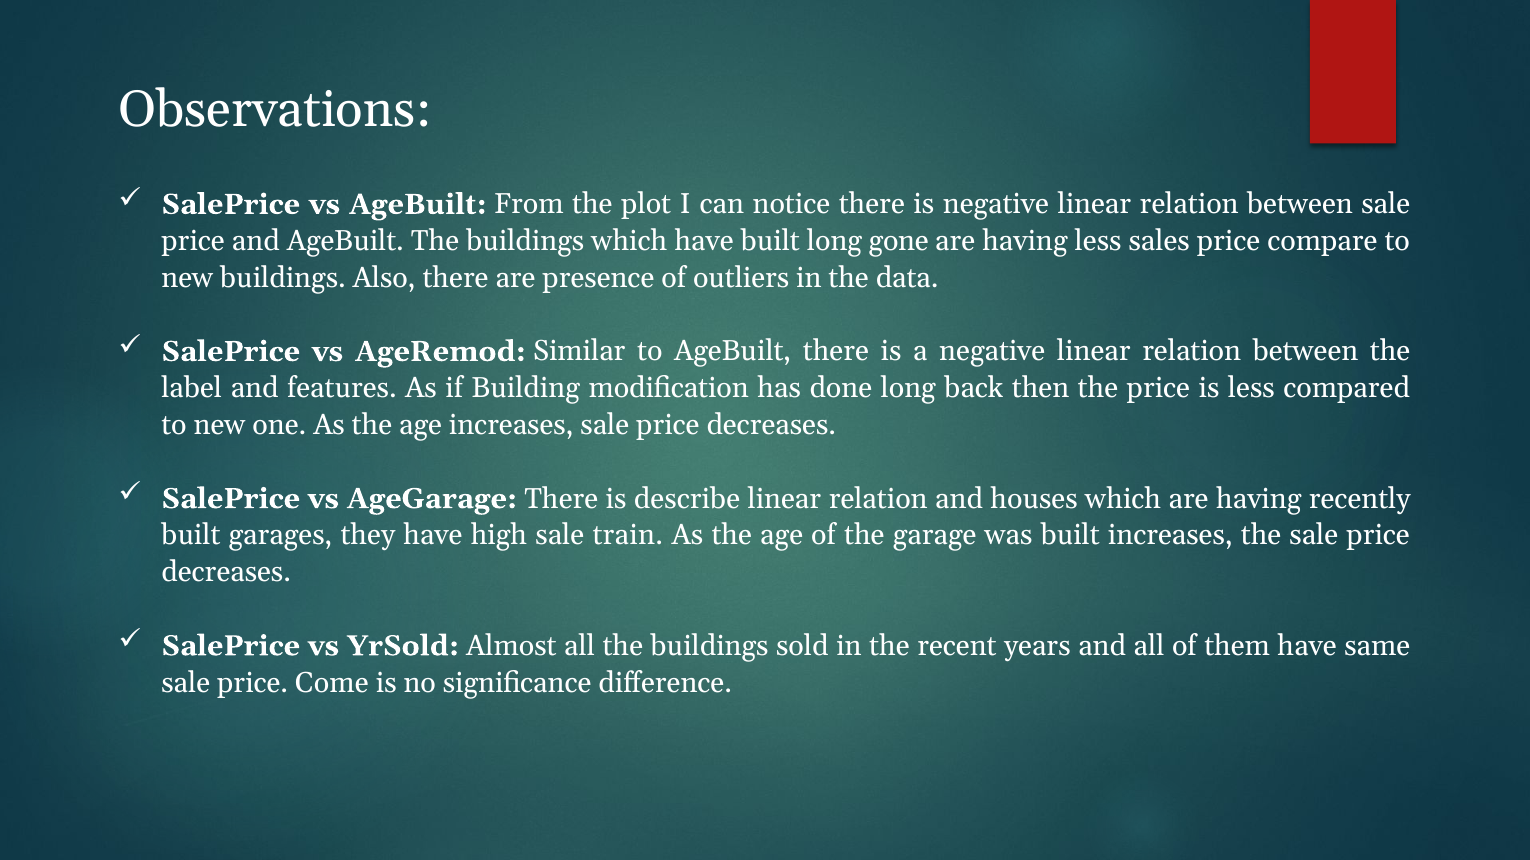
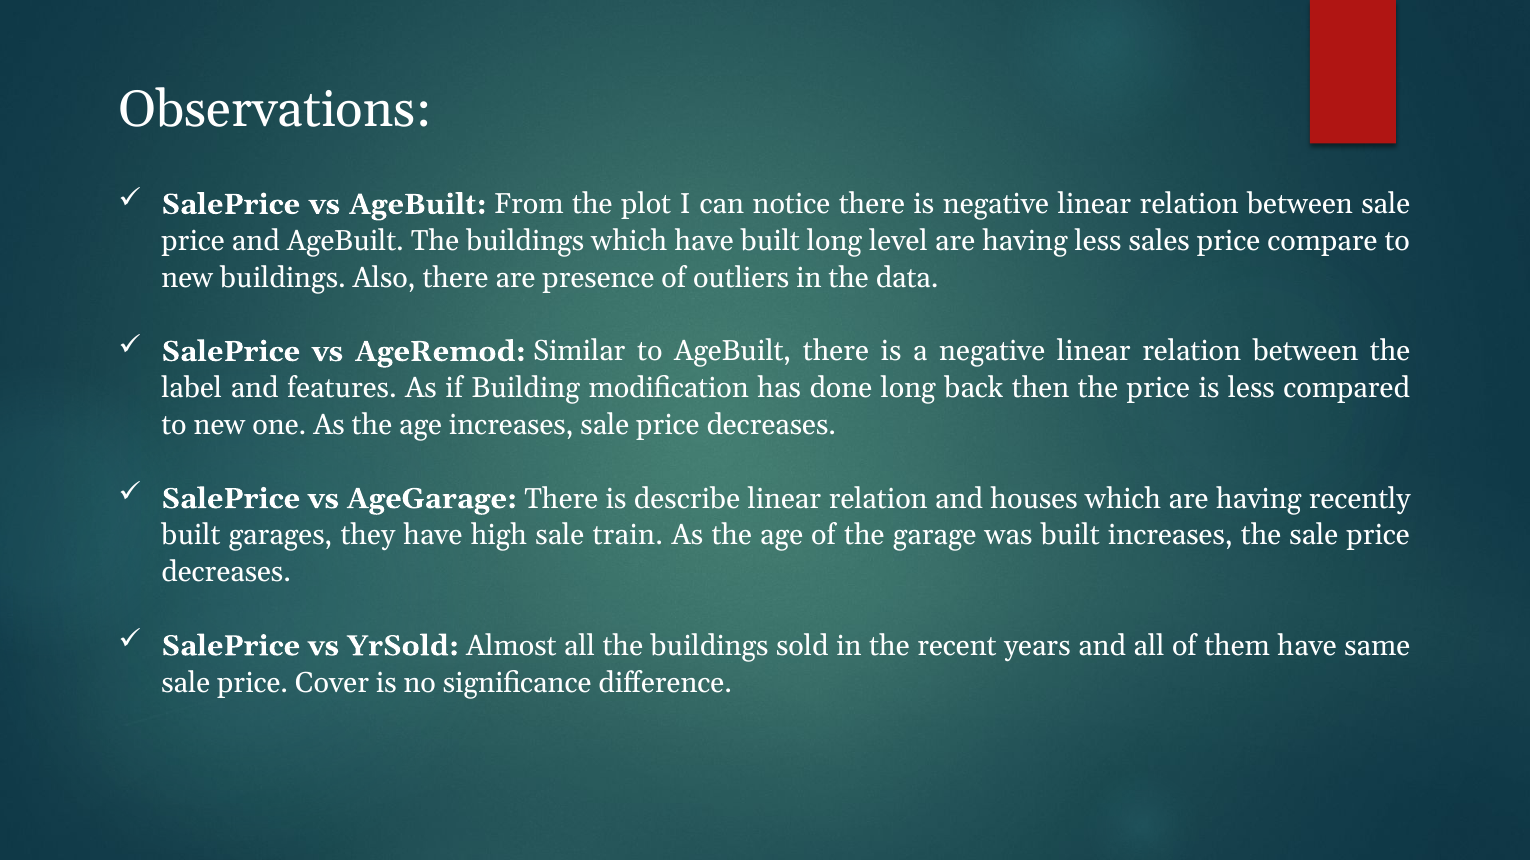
gone: gone -> level (899, 241)
Come: Come -> Cover (332, 683)
